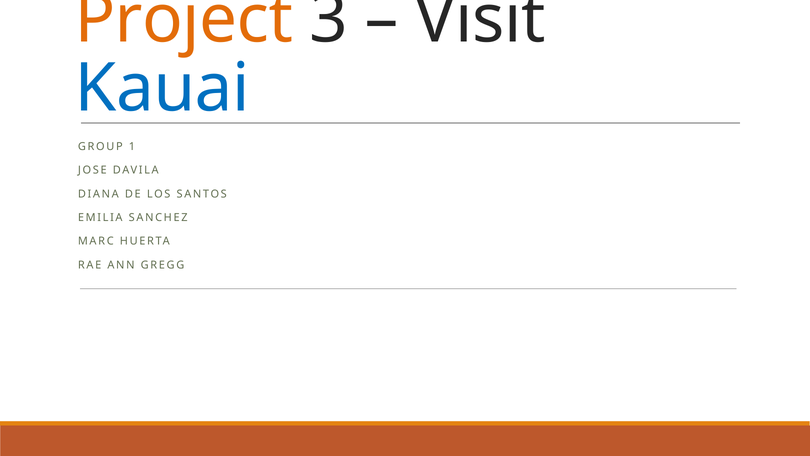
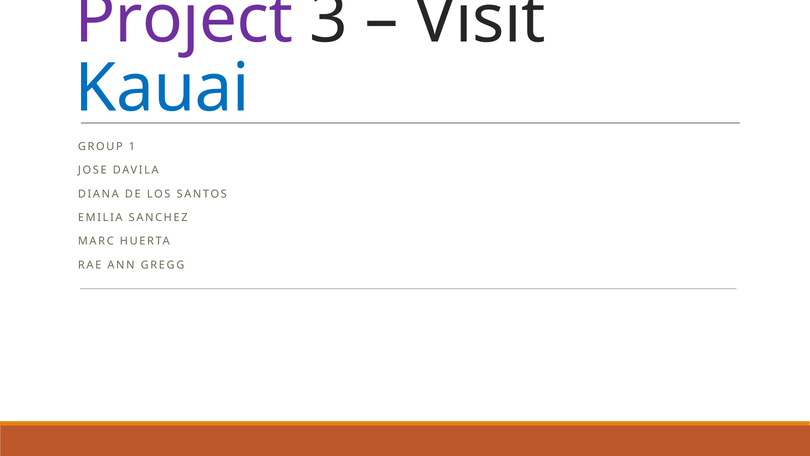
Project colour: orange -> purple (184, 20)
